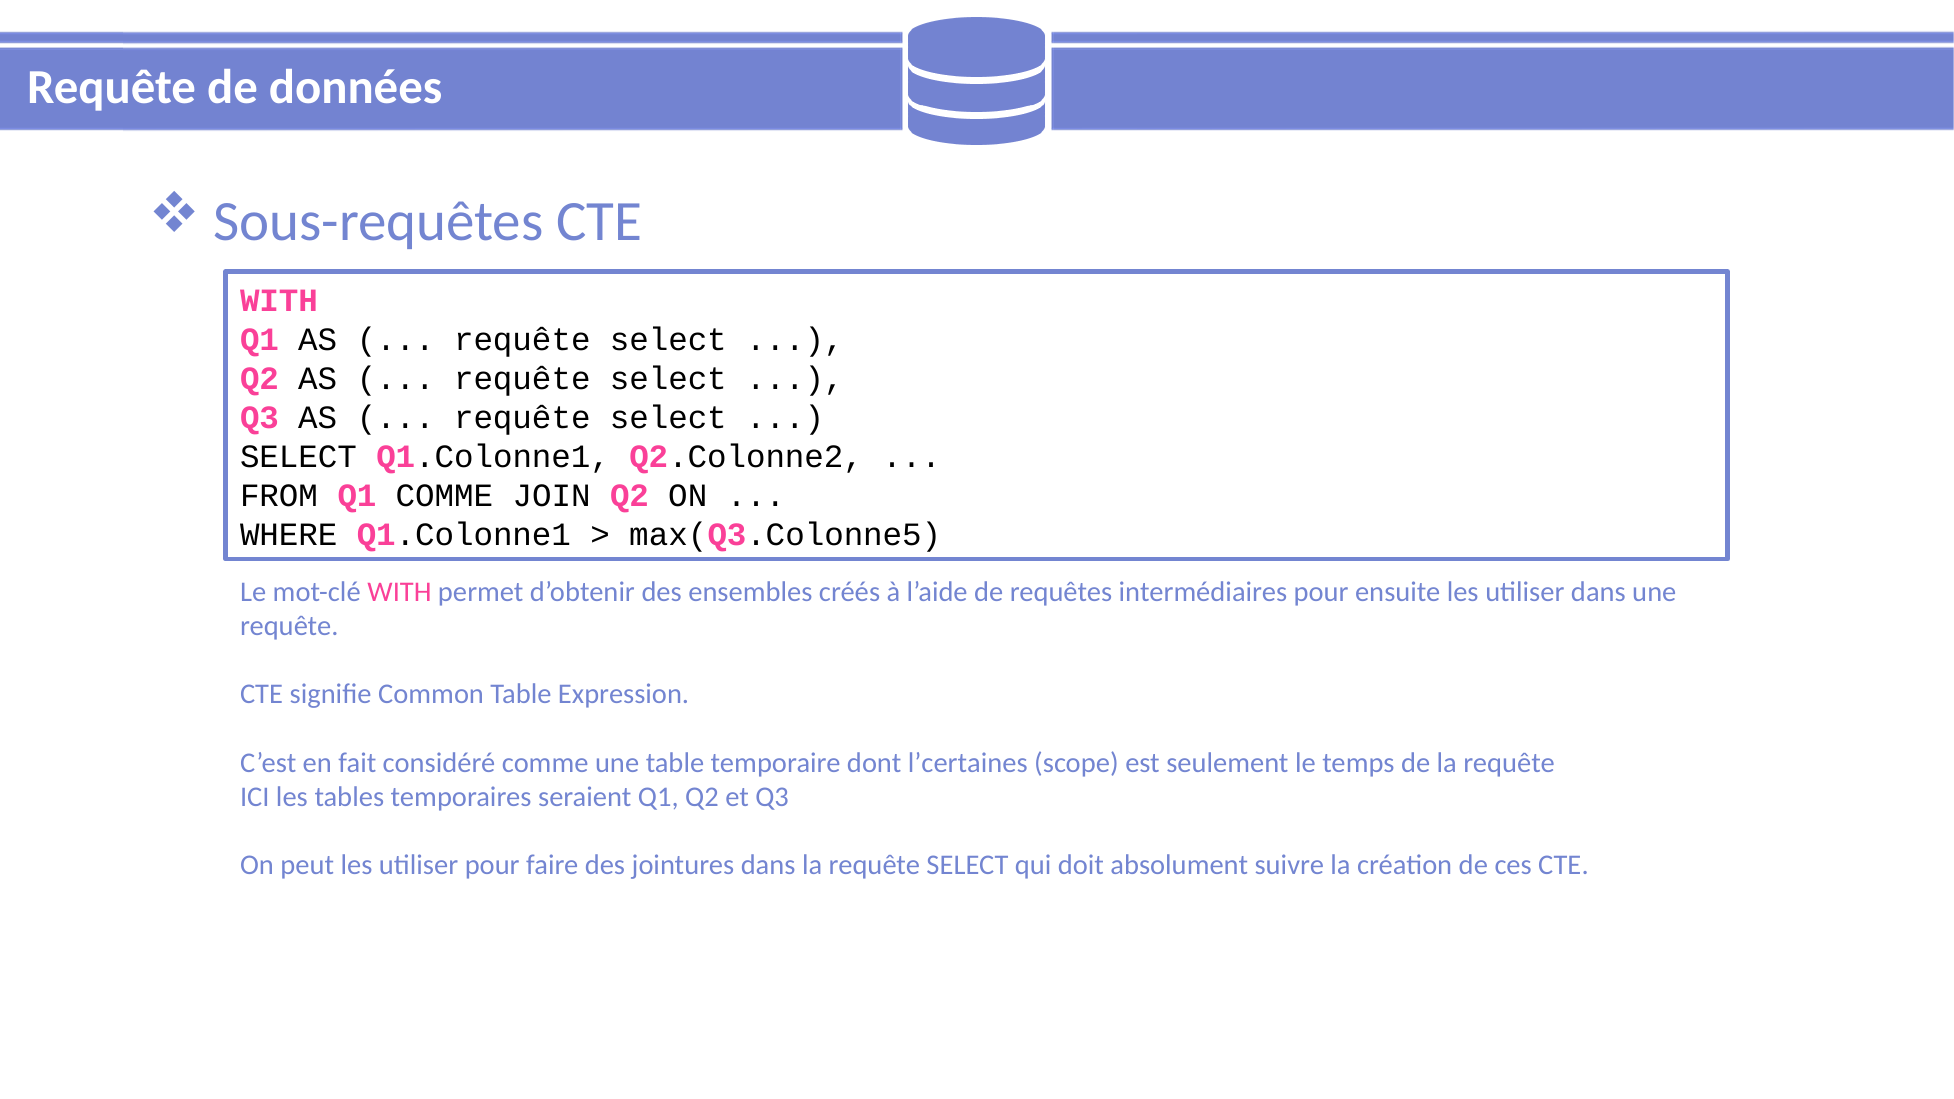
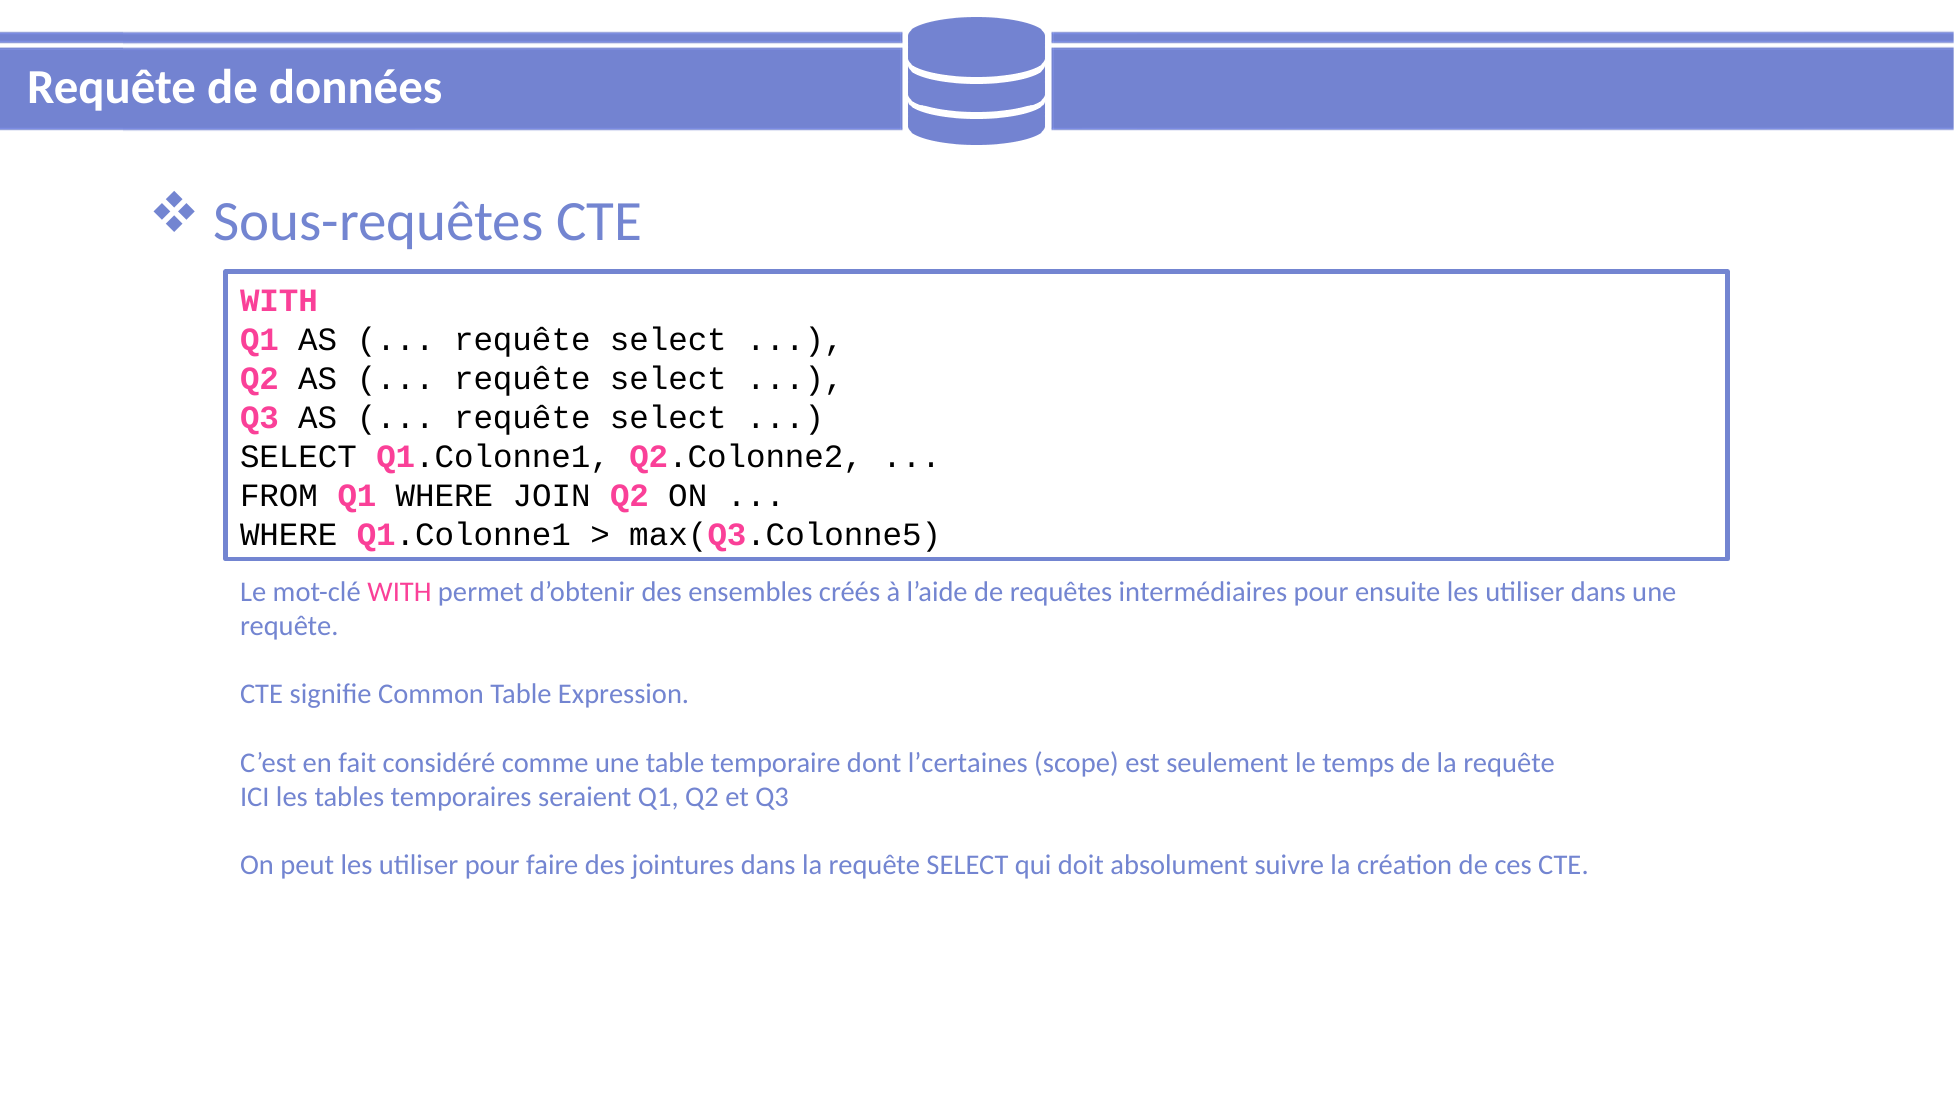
Q1 COMME: COMME -> WHERE (444, 496)
